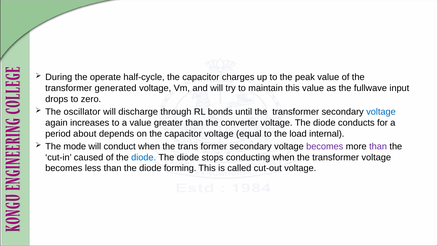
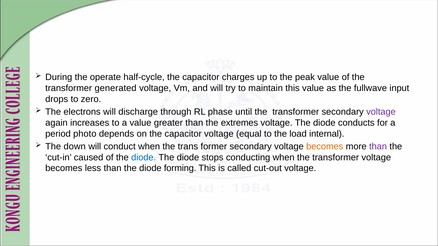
oscillator: oscillator -> electrons (82, 112)
bonds: bonds -> phase (220, 112)
voltage colour: blue -> purple (381, 112)
converter: converter -> extremes (240, 123)
about: about -> photo (85, 134)
mode: mode -> down (75, 147)
becomes colour: purple -> orange (325, 147)
